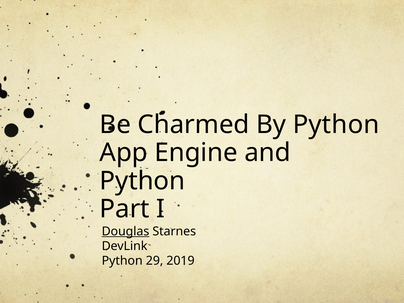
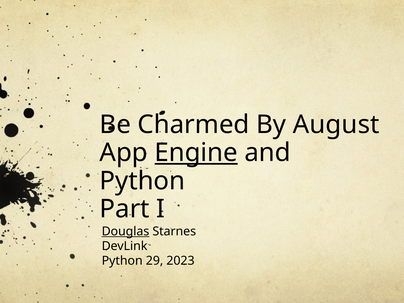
By Python: Python -> August (336, 125)
Engine underline: none -> present (196, 153)
2019: 2019 -> 2023 (180, 261)
